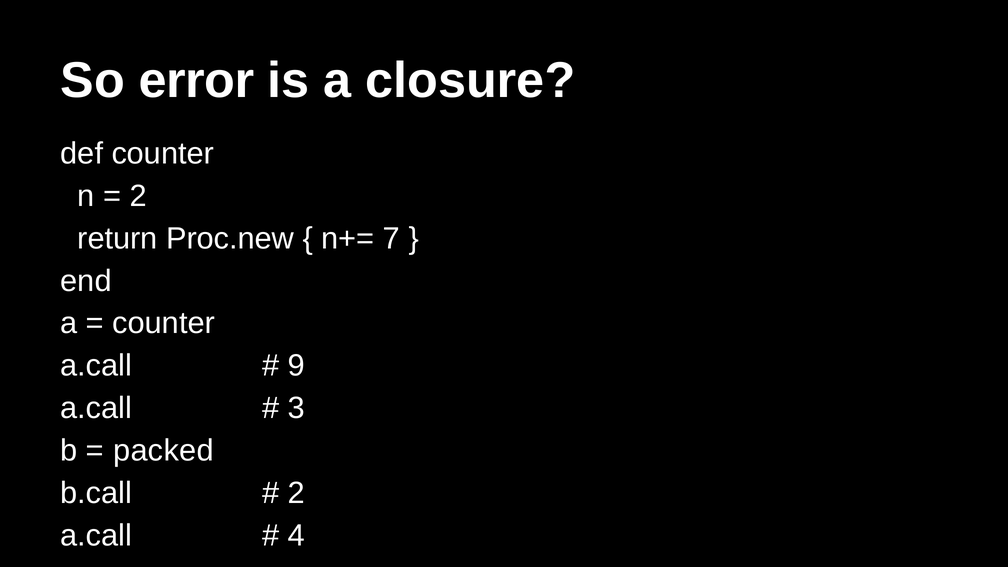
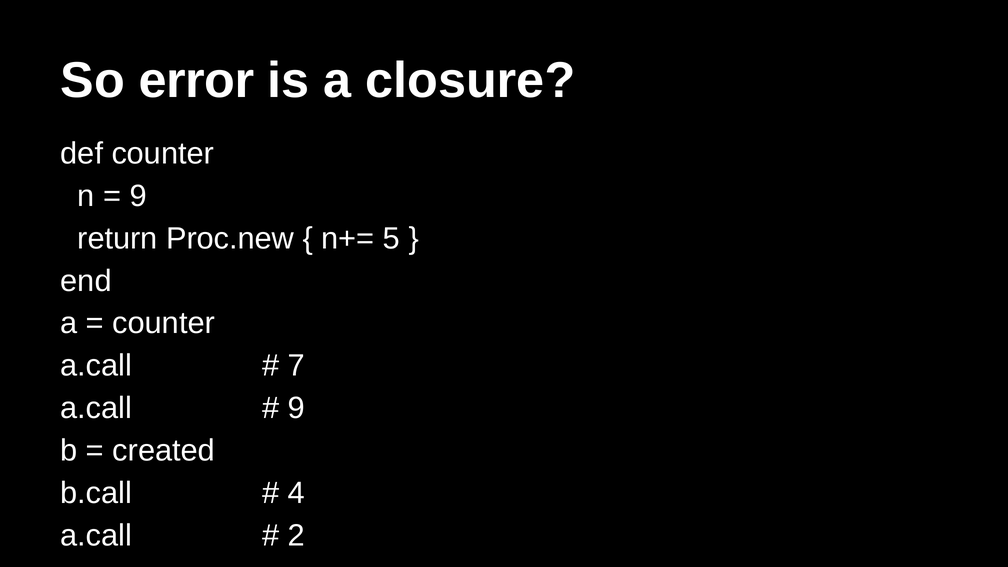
2: 2 -> 9 (138, 196)
7: 7 -> 5 (391, 238)
9: 9 -> 7 (296, 366)
3: 3 -> 9 (296, 408)
packed: packed -> created (164, 451)
2: 2 -> 4 (296, 493)
4: 4 -> 2 (296, 536)
